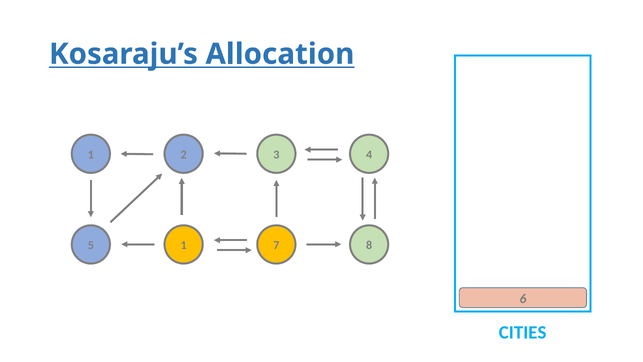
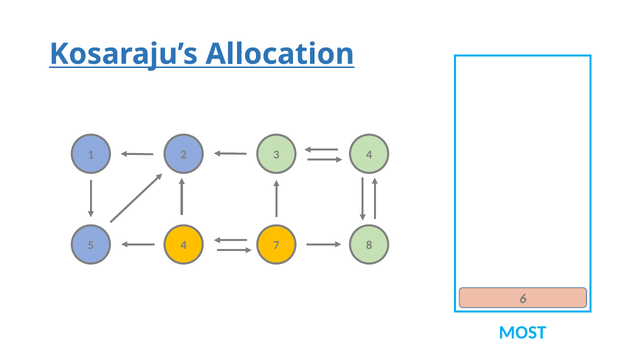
5 1: 1 -> 4 (184, 245)
CITIES: CITIES -> MOST (523, 332)
